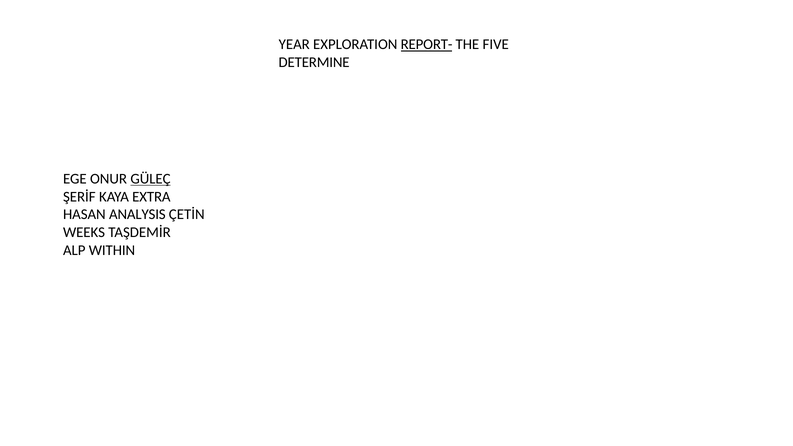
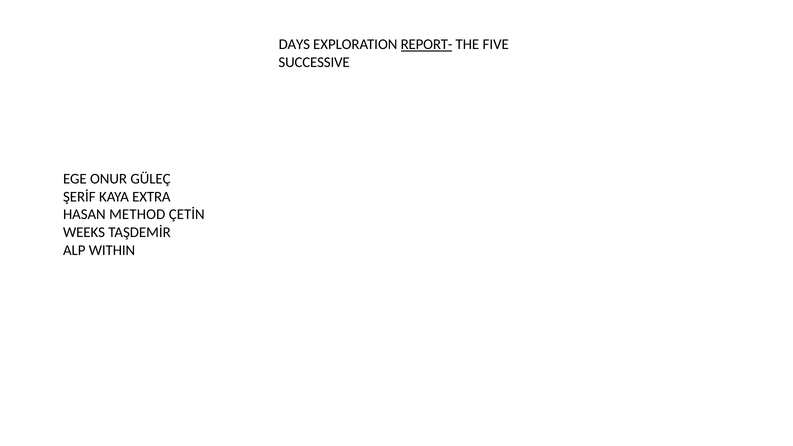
YEAR: YEAR -> DAYS (294, 45)
DETERMINE: DETERMINE -> SUCCESSIVE (314, 62)
GÜLEÇ underline: present -> none (151, 179)
ANALYSIS: ANALYSIS -> METHOD (137, 215)
